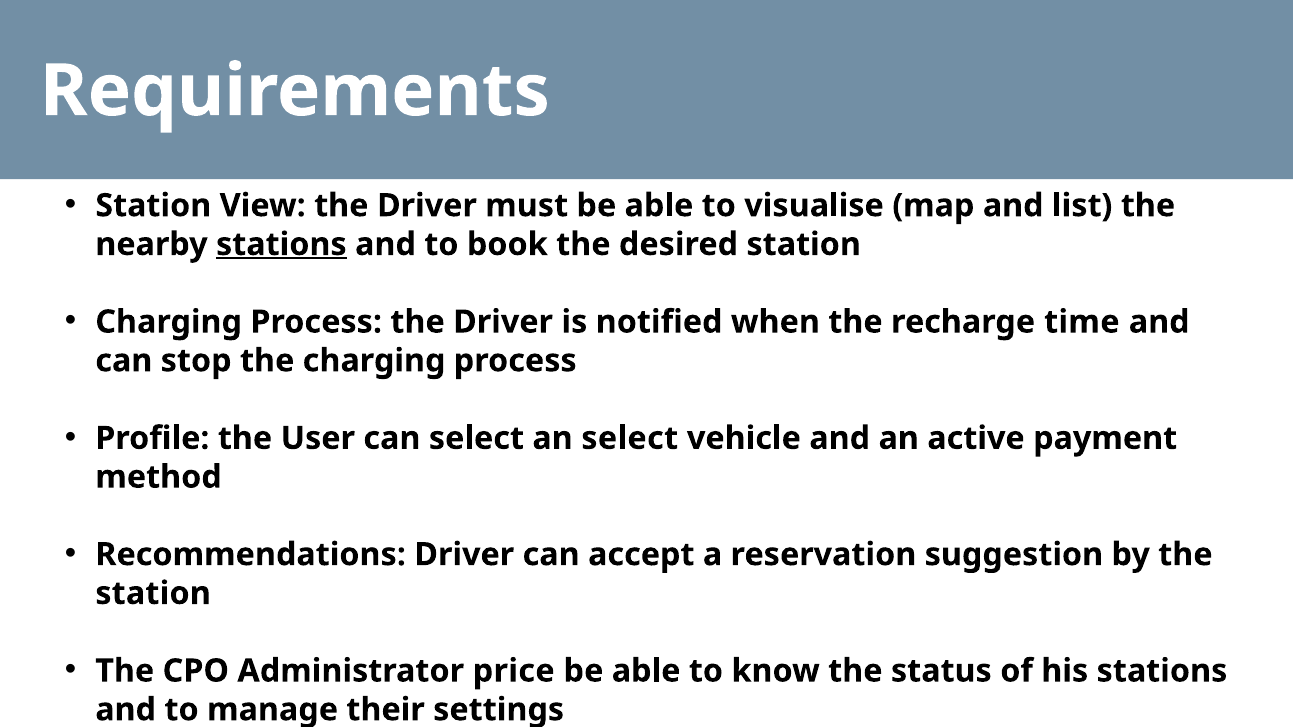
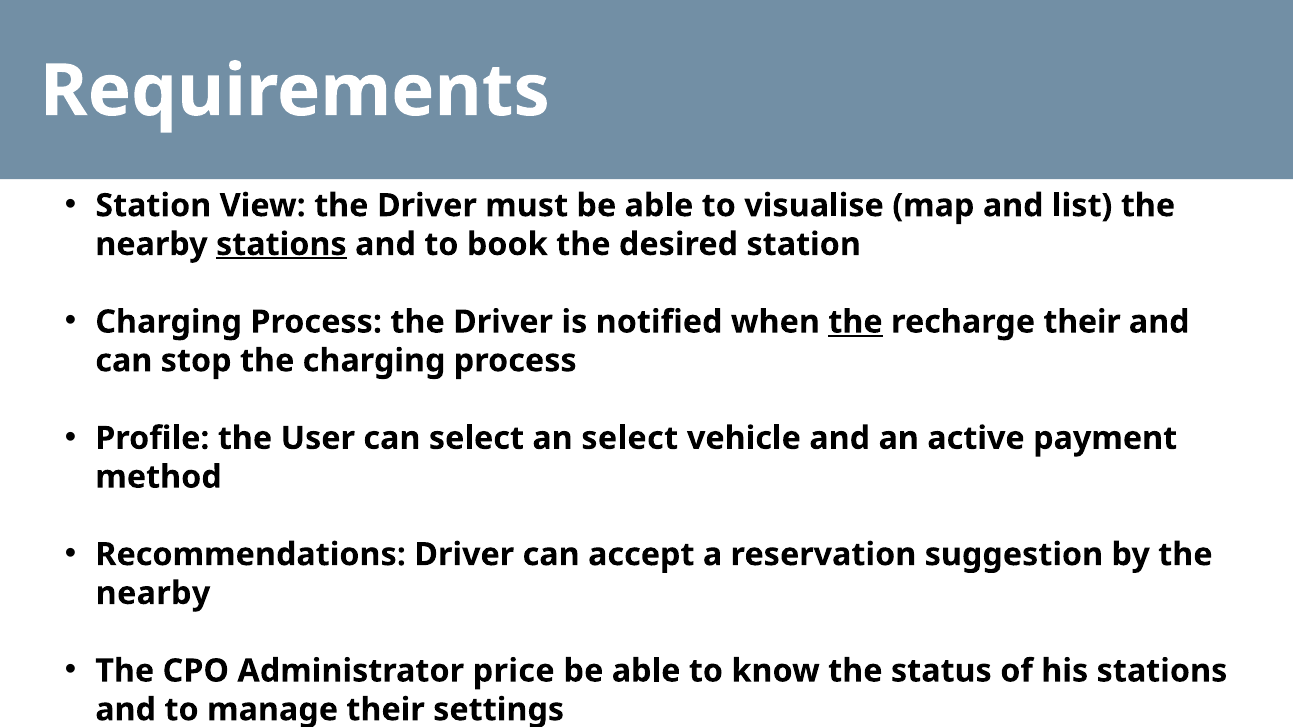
the underline: none -> present (855, 322)
recharge time: time -> their (1082, 322)
station: station -> nearby (153, 594)
